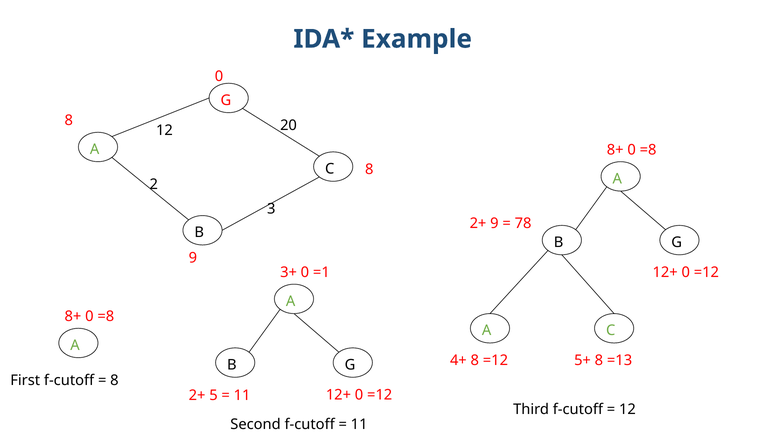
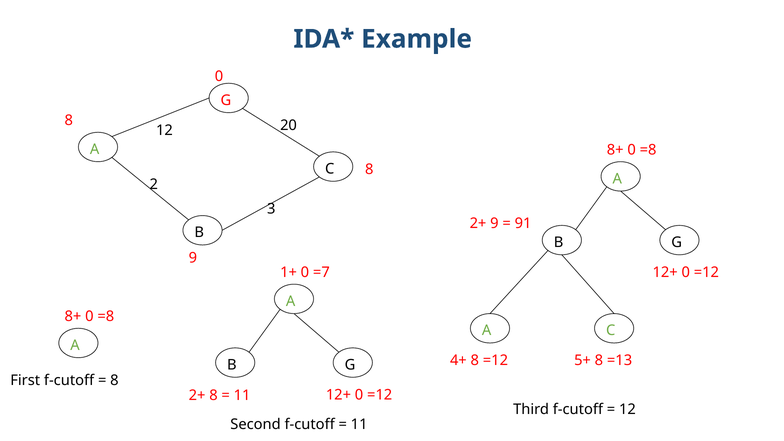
78: 78 -> 91 (523, 223)
3+: 3+ -> 1+ (289, 272)
=1: =1 -> =7 (321, 272)
2+ 5: 5 -> 8 (213, 396)
